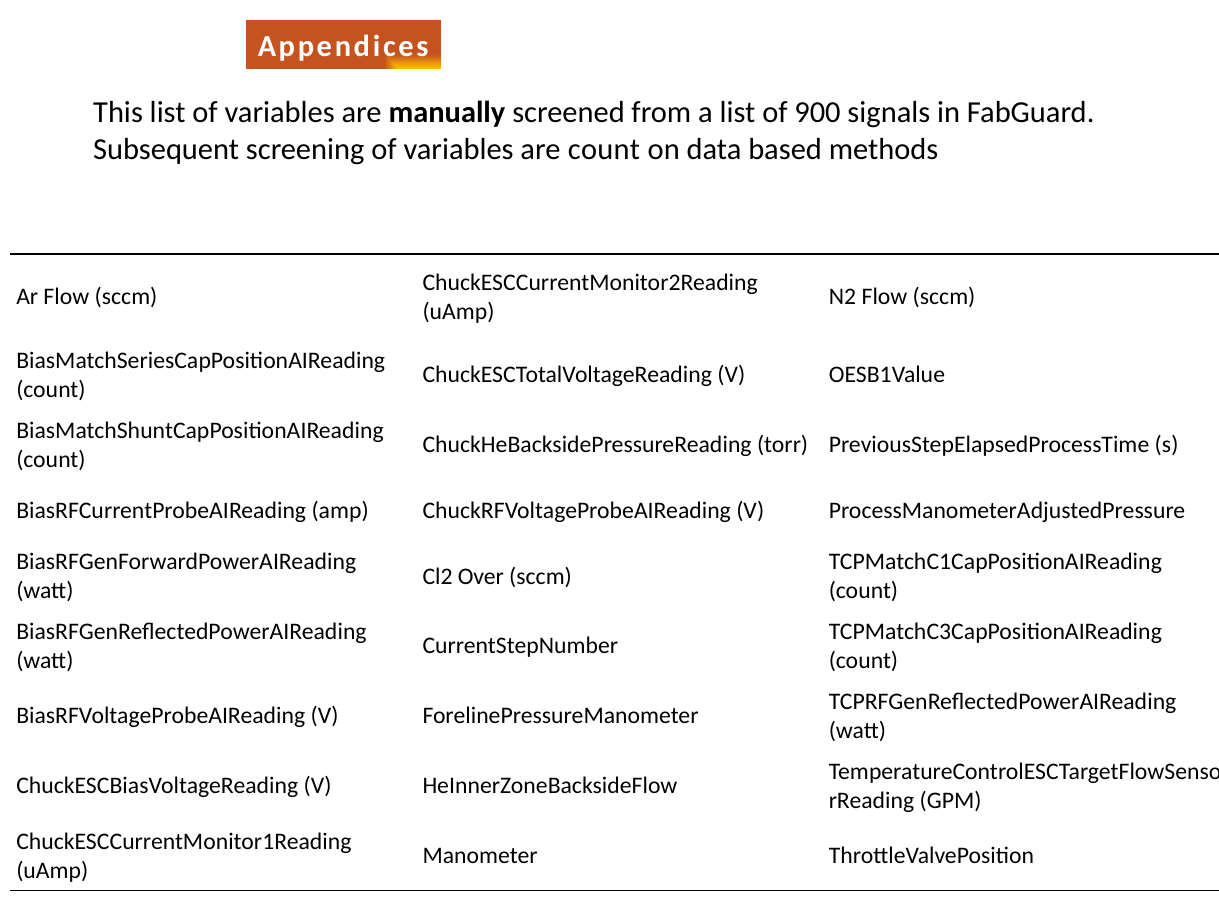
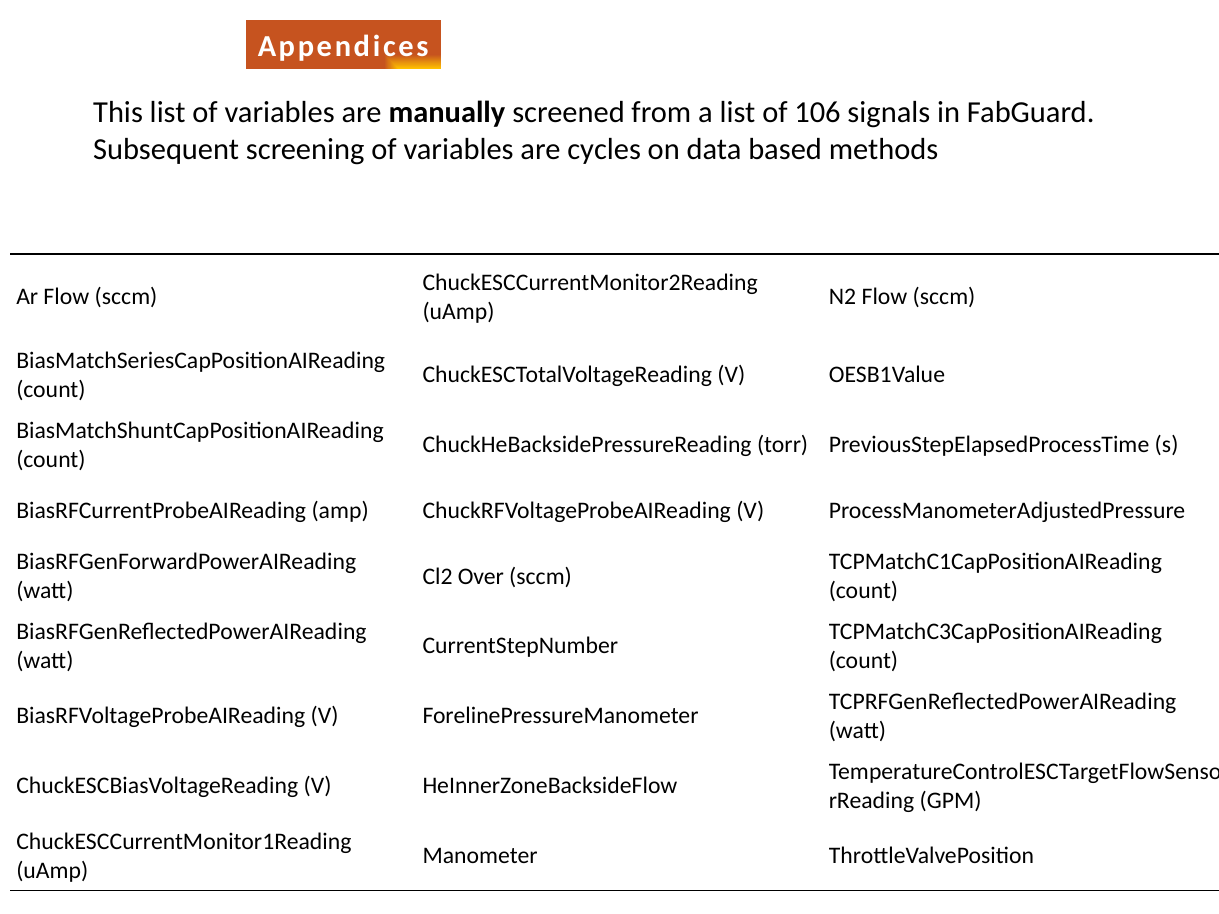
900: 900 -> 106 (818, 113)
are count: count -> cycles (604, 149)
